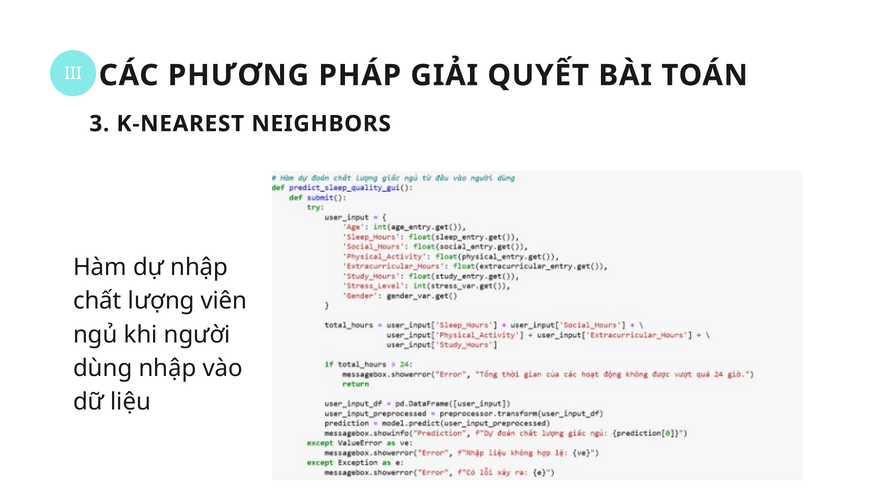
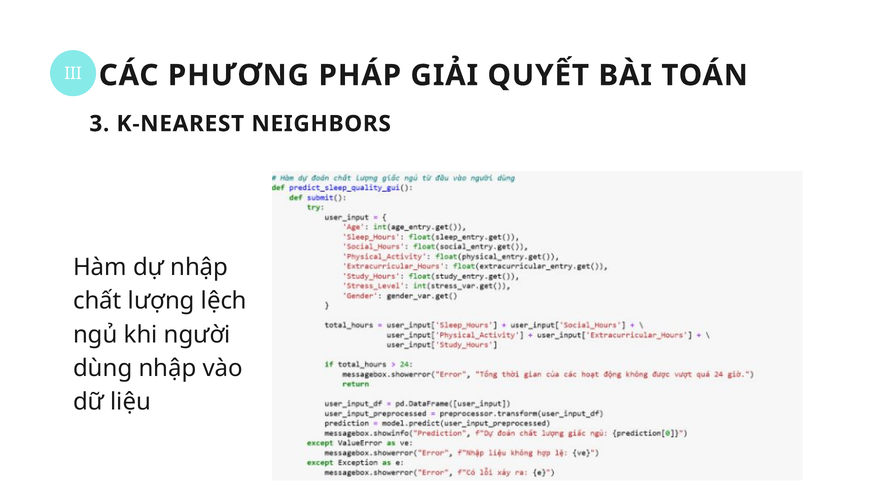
viên: viên -> lệch (224, 301)
